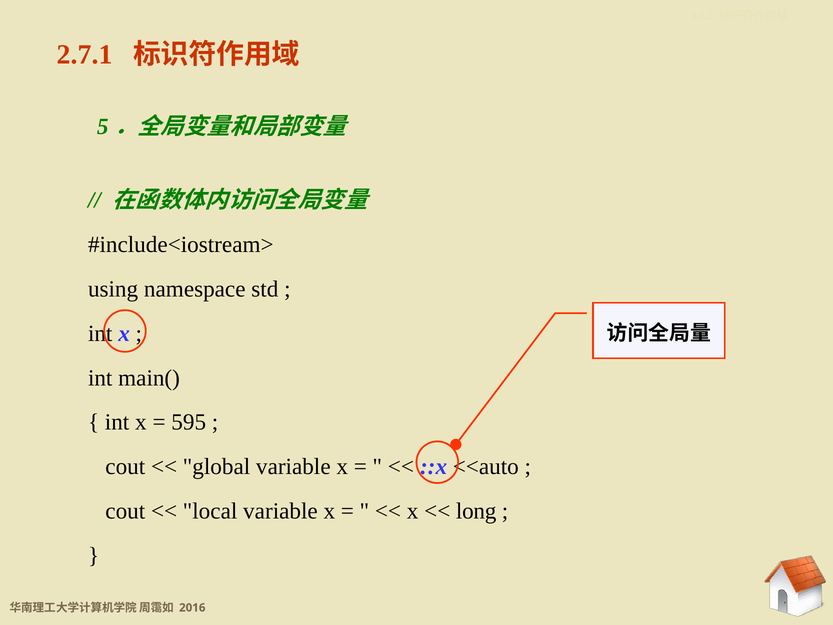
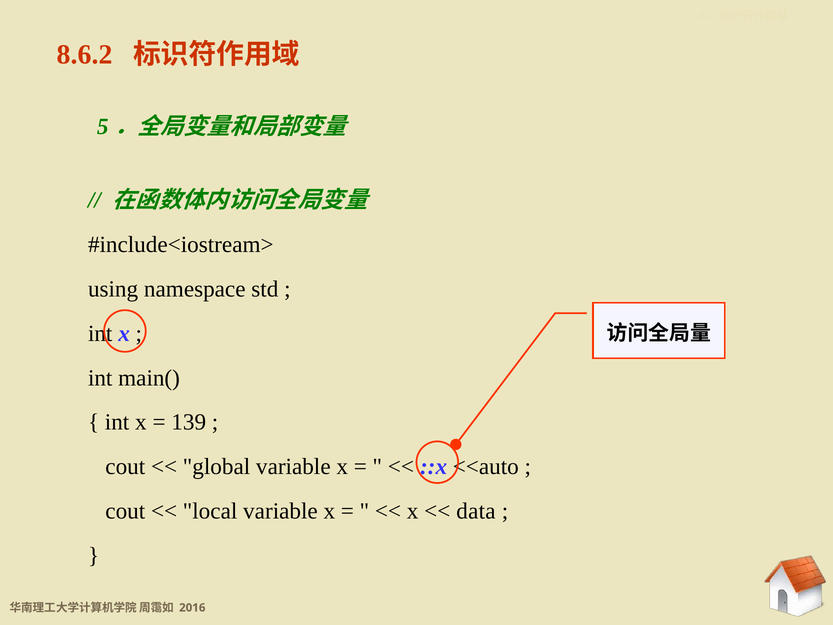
2.7.1: 2.7.1 -> 8.6.2 (85, 55)
595: 595 -> 139 (189, 422)
long: long -> data (476, 511)
